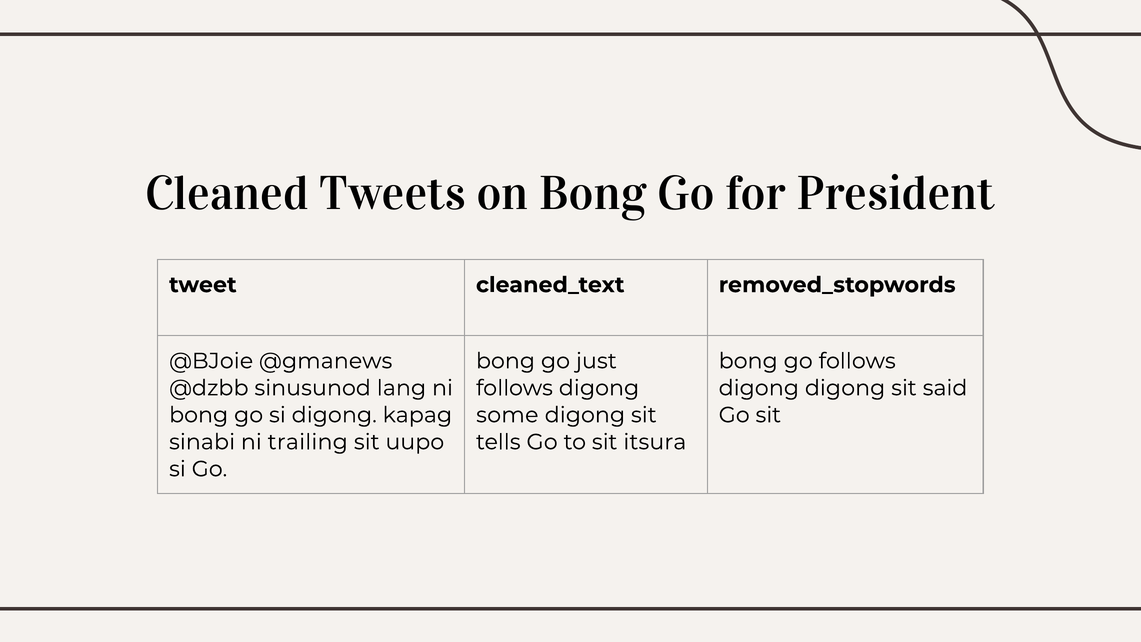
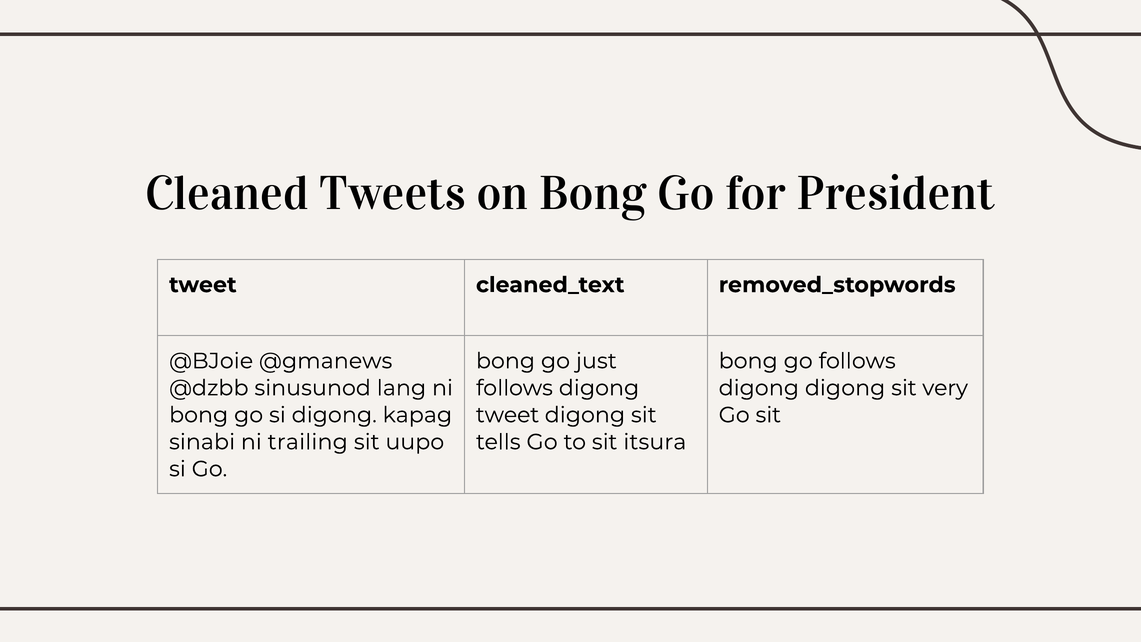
said: said -> very (945, 388)
some: some -> tweet (508, 415)
